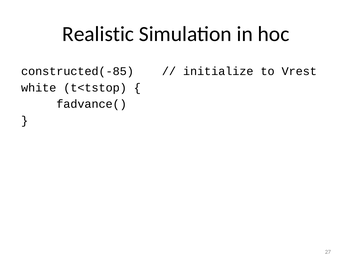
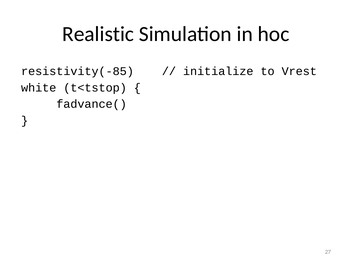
constructed(-85: constructed(-85 -> resistivity(-85 (77, 71)
